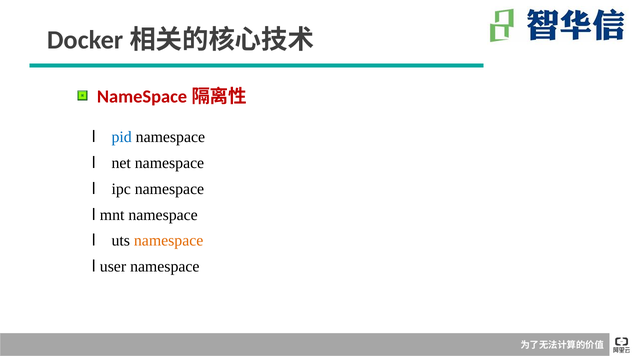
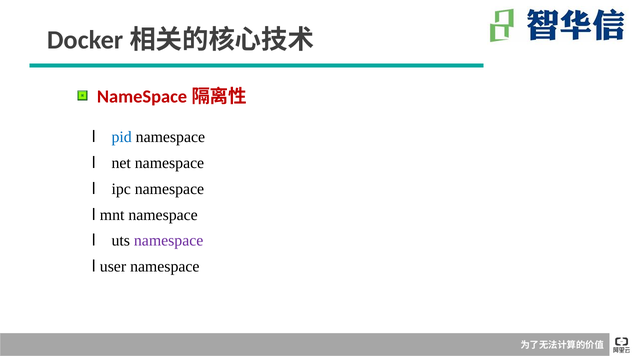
namespace colour: orange -> purple (169, 241)
